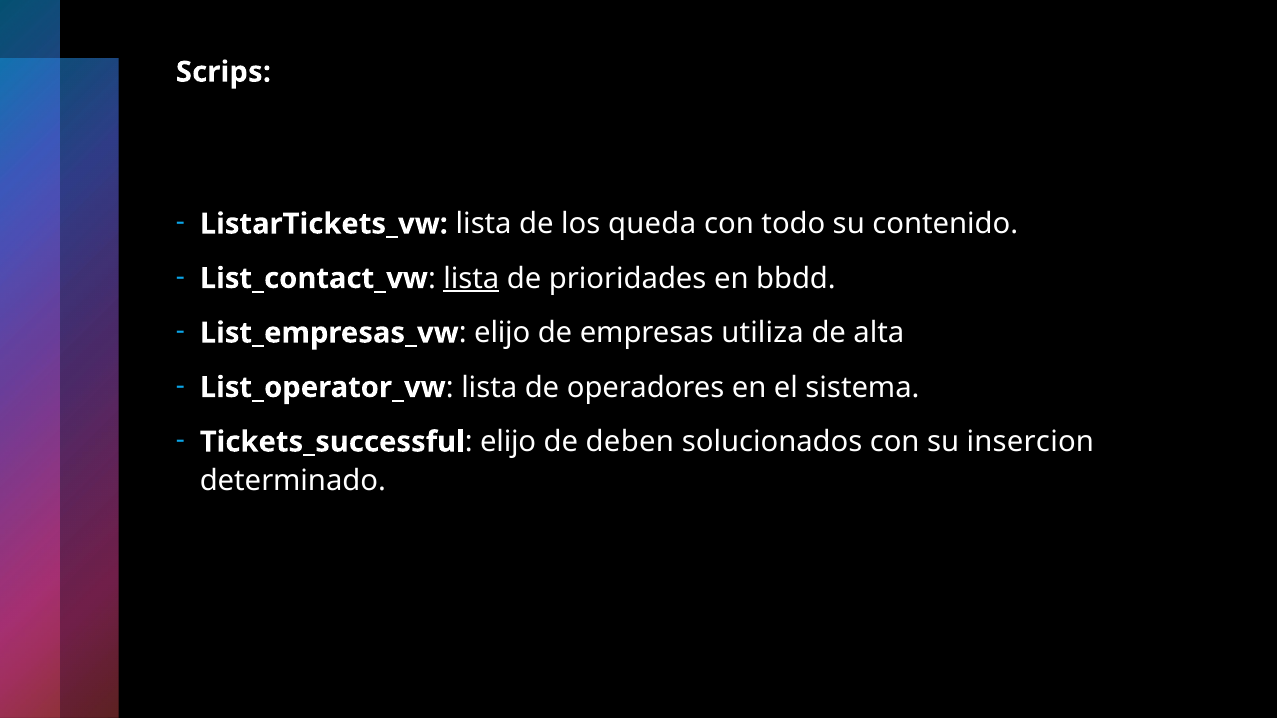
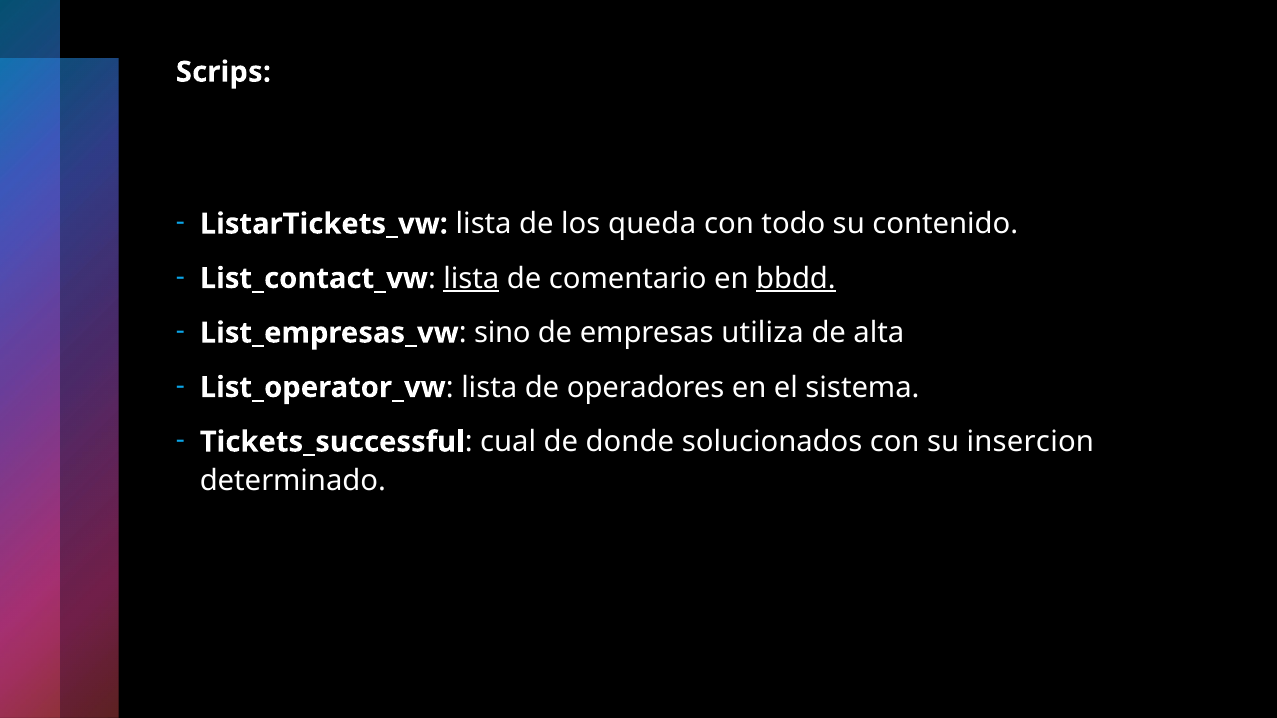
prioridades: prioridades -> comentario (628, 278)
bbdd underline: none -> present (796, 278)
elijo: elijo -> sino (502, 333)
elijo: elijo -> cual (508, 442)
deben: deben -> donde (630, 442)
